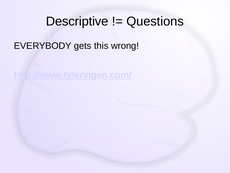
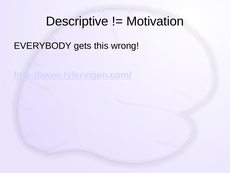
Questions: Questions -> Motivation (155, 21)
